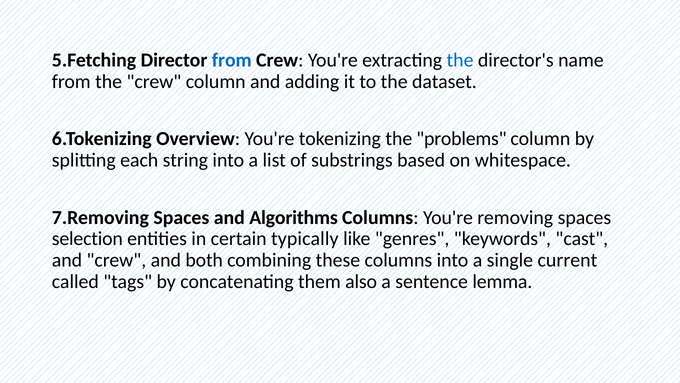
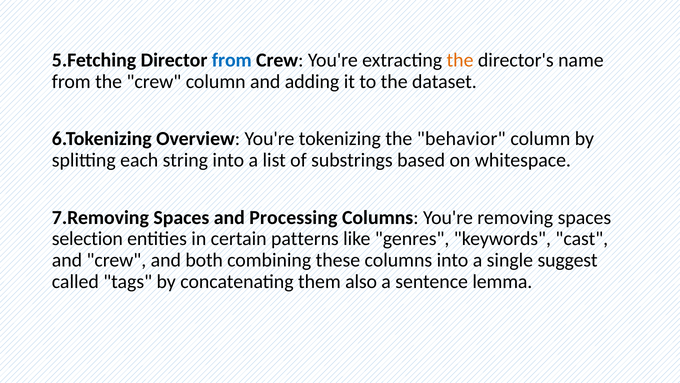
the colour: blue -> orange (460, 60)
problems: problems -> behavior (461, 139)
Algorithms: Algorithms -> Processing (293, 217)
typically: typically -> patterns (305, 239)
current: current -> suggest (568, 260)
